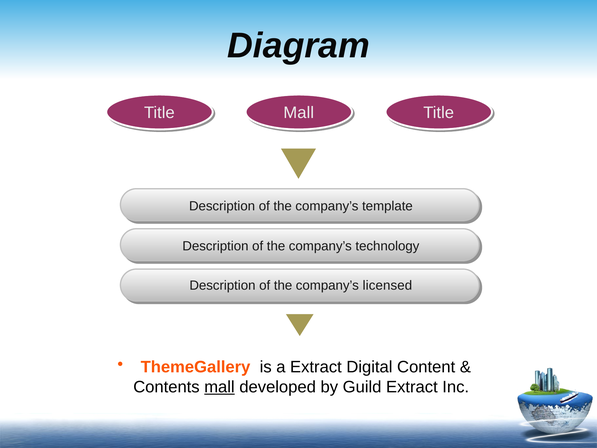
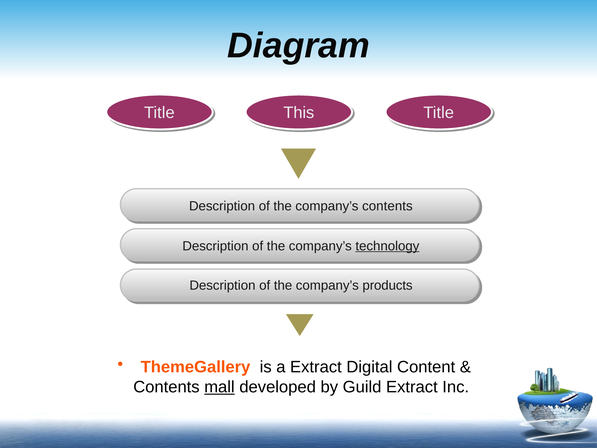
Title Mall: Mall -> This (299, 113)
company’s template: template -> contents (387, 206)
technology underline: none -> present (387, 246)
licensed: licensed -> products (388, 285)
